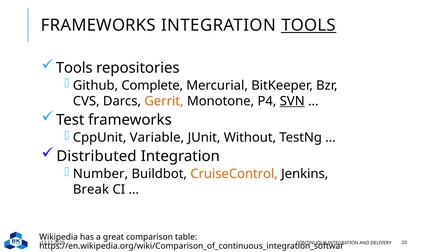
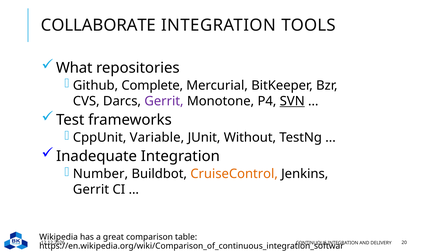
FRAMEWORKS: FRAMEWORKS -> COLLABORATE (98, 25)
TOOLS underline: present -> none (309, 25)
Tools: Tools -> What (74, 68)
Gerrit colour: orange -> purple (164, 101)
Distributed: Distributed -> Inadequate (97, 156)
Break: Break -> Gerrit (91, 190)
